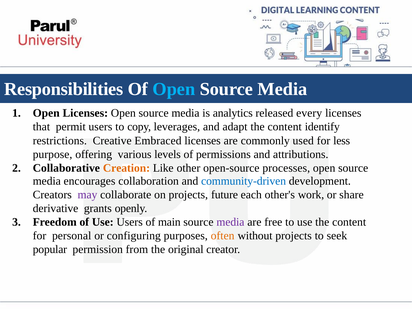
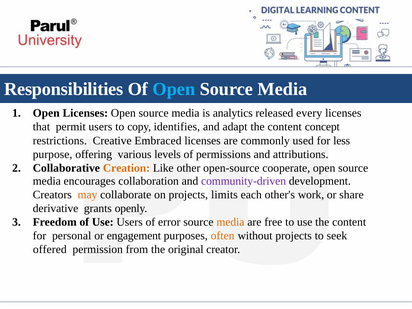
leverages: leverages -> identifies (177, 127)
identify: identify -> concept (322, 127)
processes: processes -> cooperate (286, 168)
community-driven colour: blue -> purple (244, 181)
may colour: purple -> orange (87, 195)
future: future -> limits (224, 195)
main: main -> error (169, 222)
media colour: purple -> orange (230, 222)
configuring: configuring -> engagement (134, 236)
popular: popular -> offered (50, 249)
